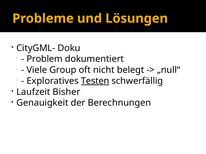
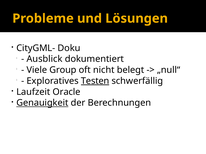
Problem: Problem -> Ausblick (45, 59)
Bisher: Bisher -> Oracle (67, 92)
Genauigkeit underline: none -> present (42, 103)
